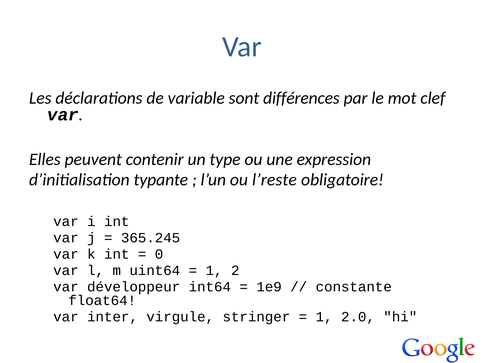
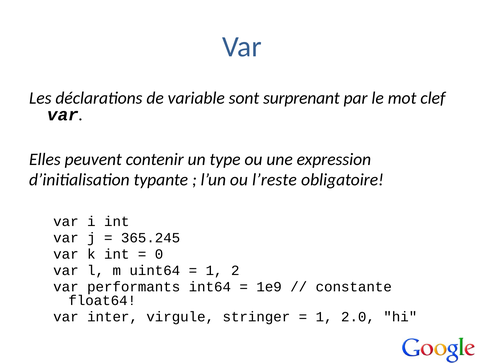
différences: différences -> surprenant (301, 98)
développeur: développeur -> performants (134, 287)
